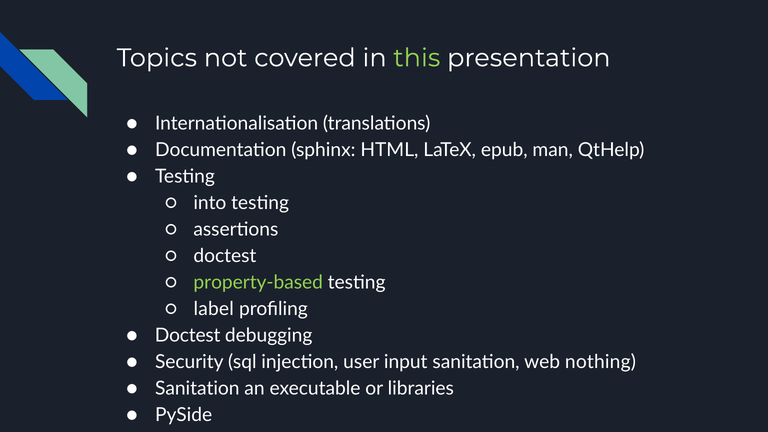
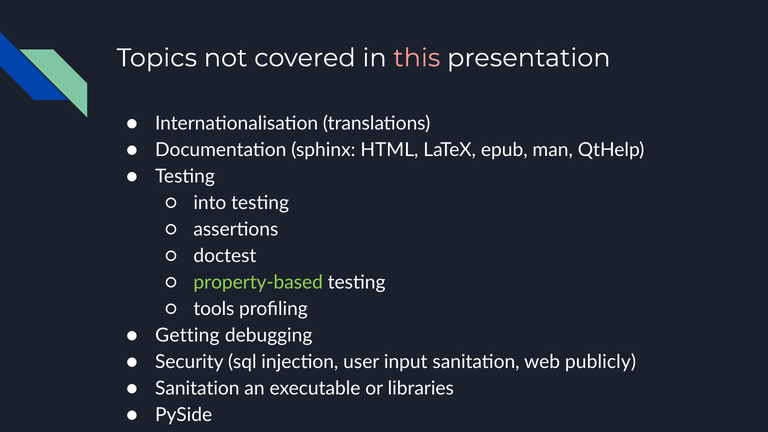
this colour: light green -> pink (417, 58)
label: label -> tools (214, 309)
Doctest: Doctest -> Getting (187, 336)
nothing: nothing -> publicly (600, 362)
